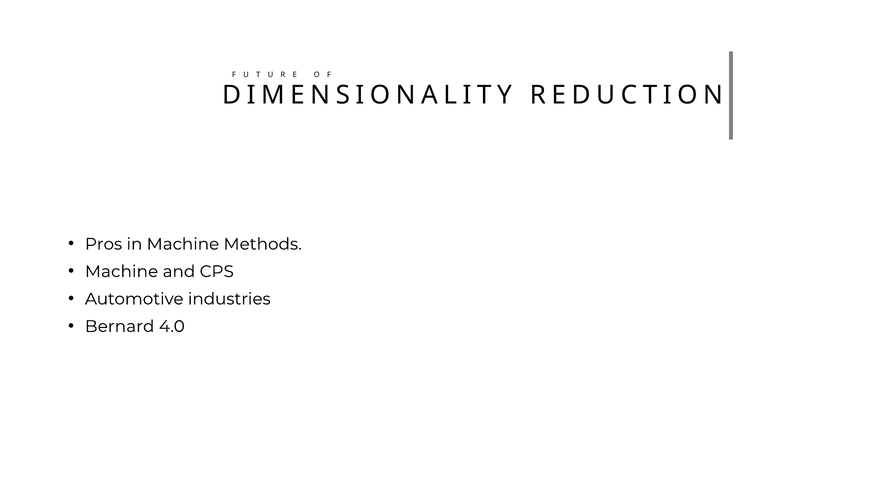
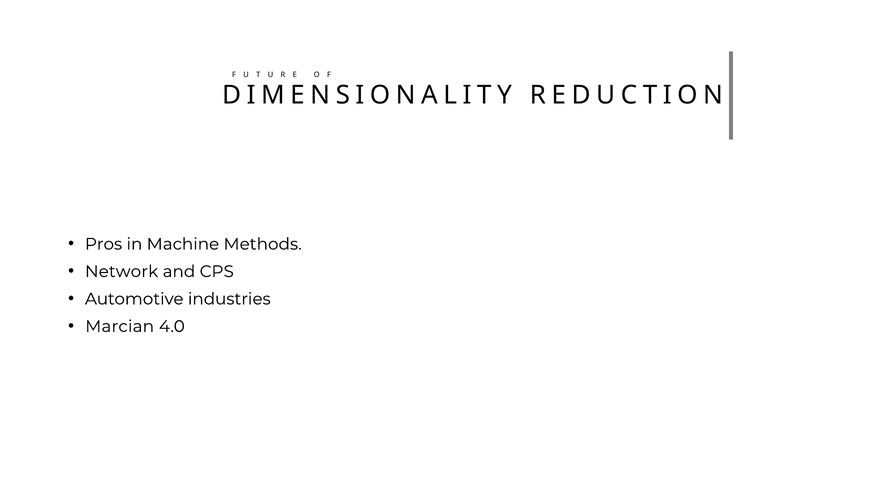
Machine: Machine -> Network (122, 271)
Bernard: Bernard -> Marcian (120, 326)
